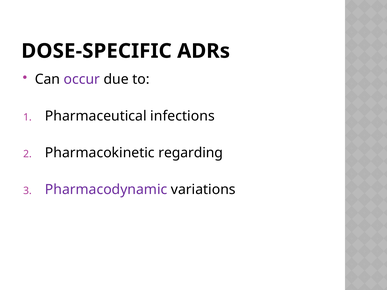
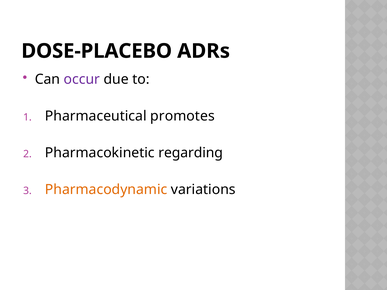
DOSE-SPECIFIC: DOSE-SPECIFIC -> DOSE-PLACEBO (97, 51)
infections: infections -> promotes (182, 116)
Pharmacodynamic colour: purple -> orange (106, 190)
